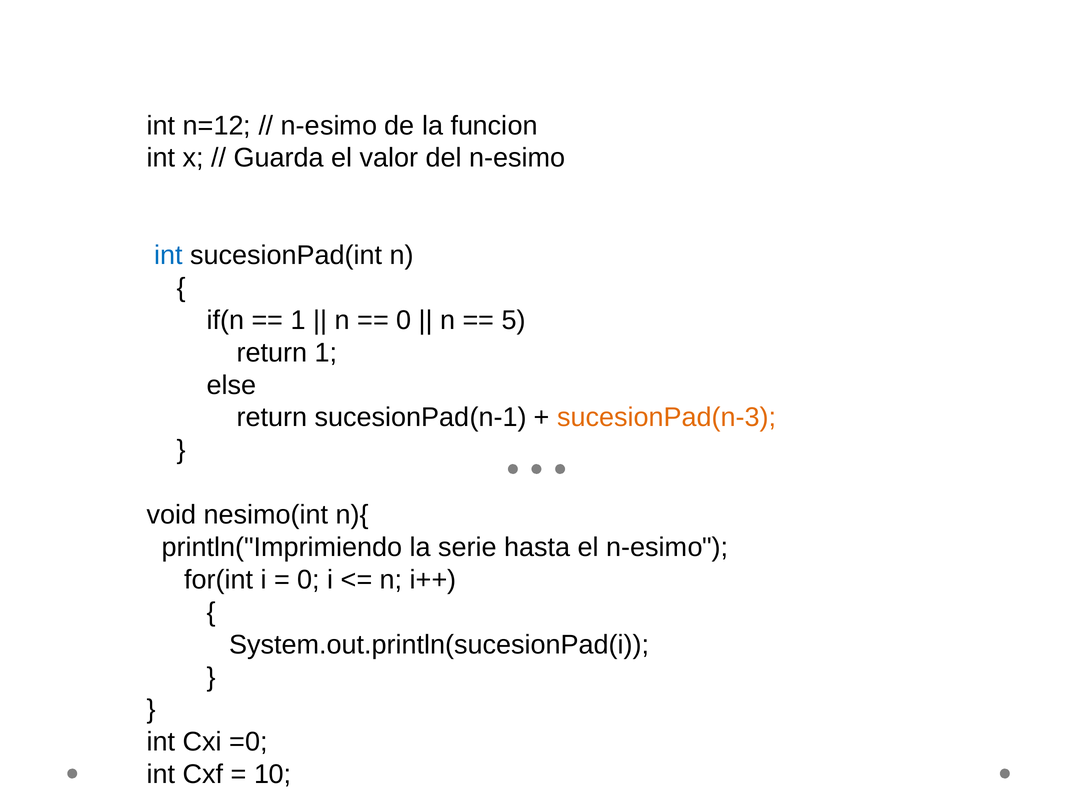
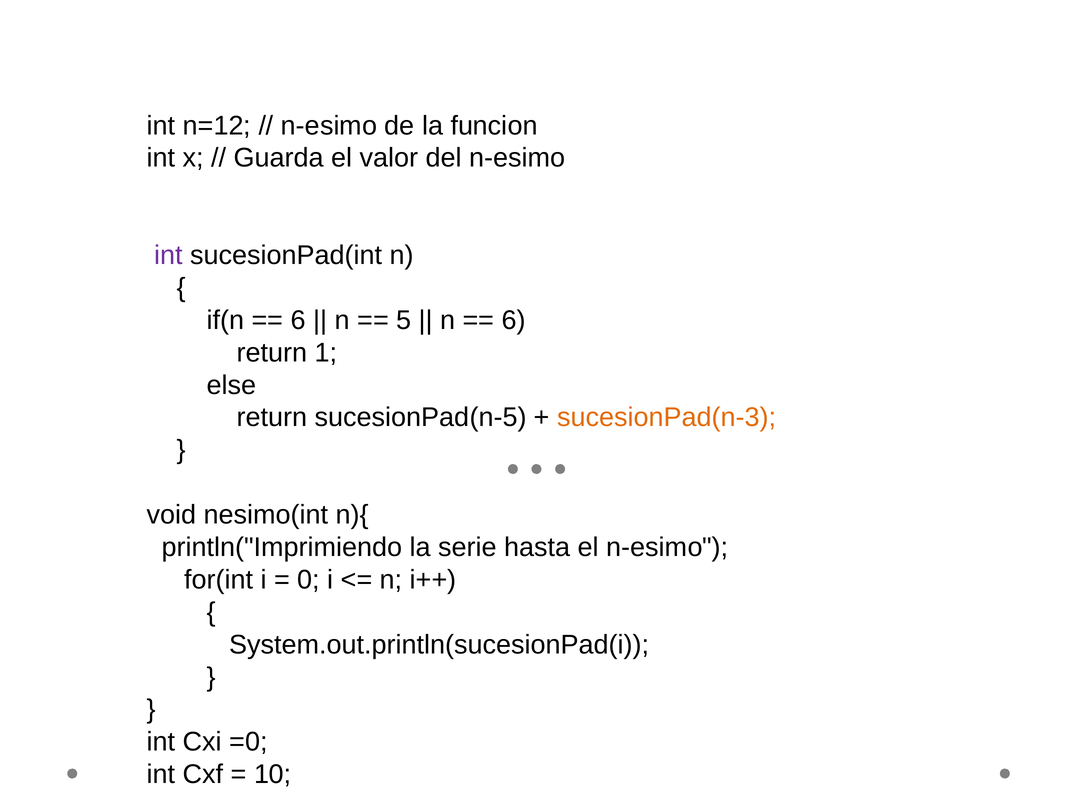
int colour: blue -> purple (168, 255)
1: 1 -> 6 (298, 320)
0: 0 -> 5 (404, 320)
5: 5 -> 6 (514, 320)
sucesionPad(n-1: sucesionPad(n-1 -> sucesionPad(n-5 (421, 417)
